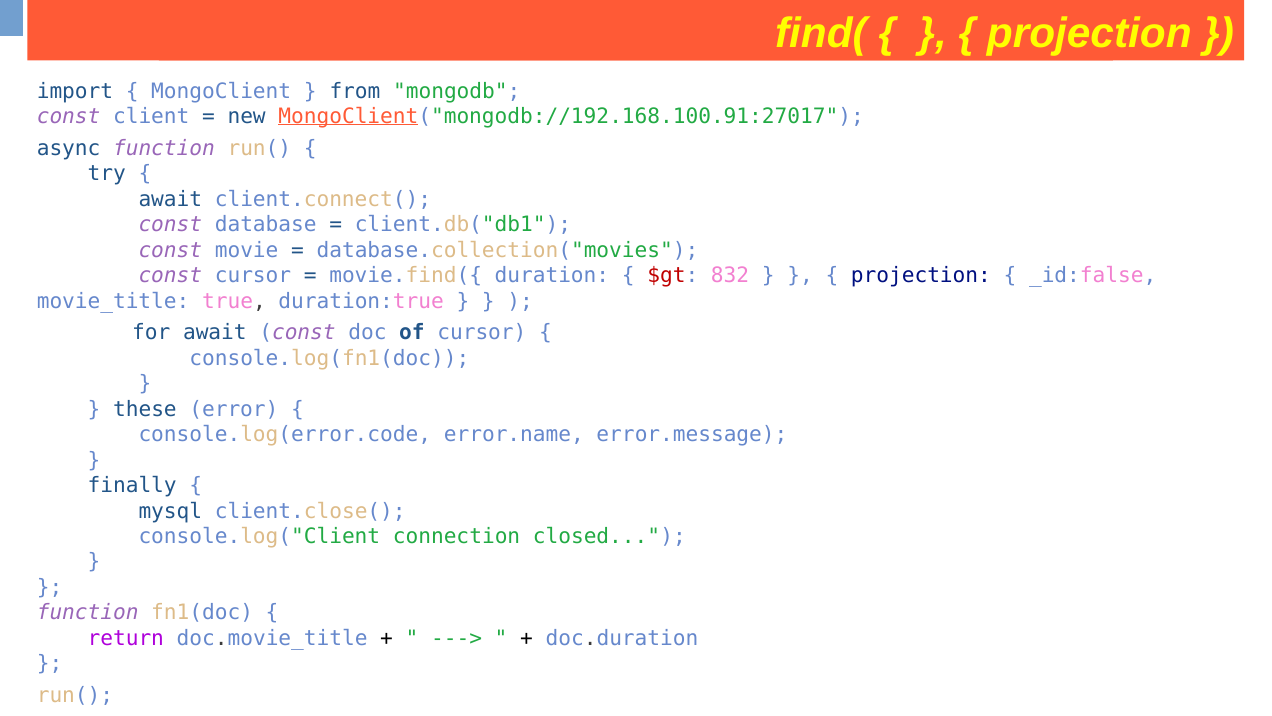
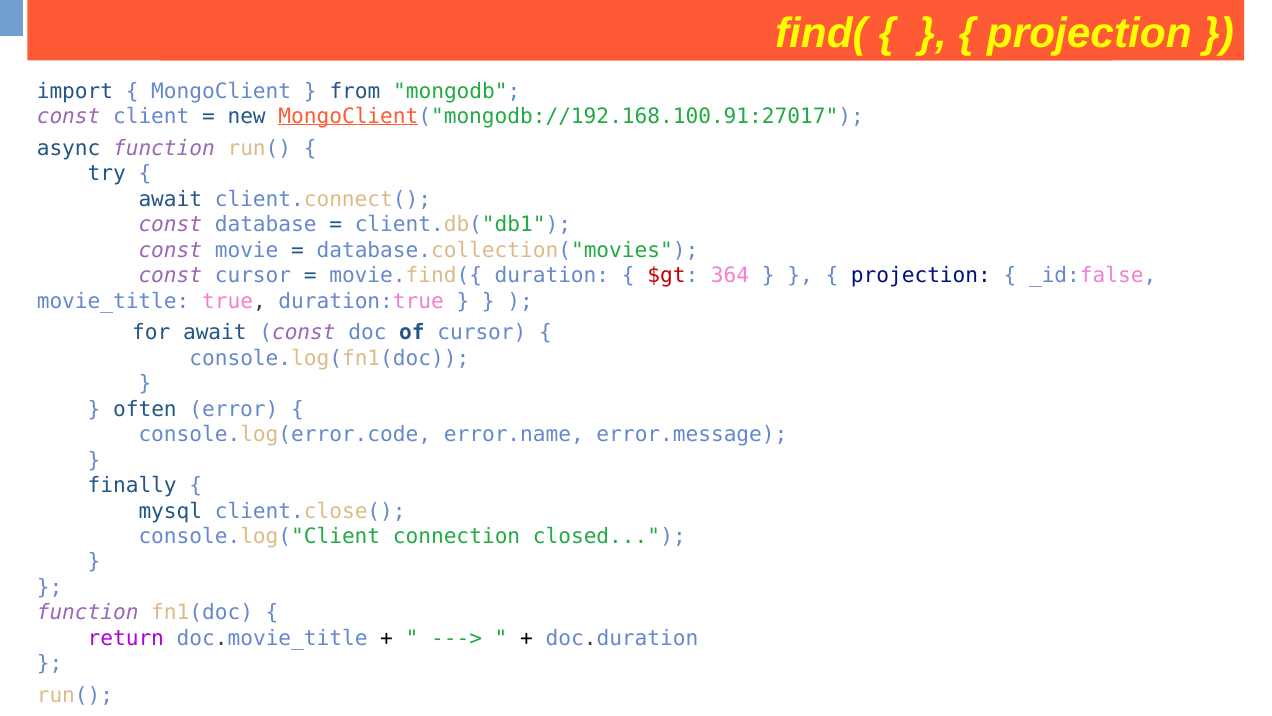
832: 832 -> 364 (730, 275)
these: these -> often (145, 409)
